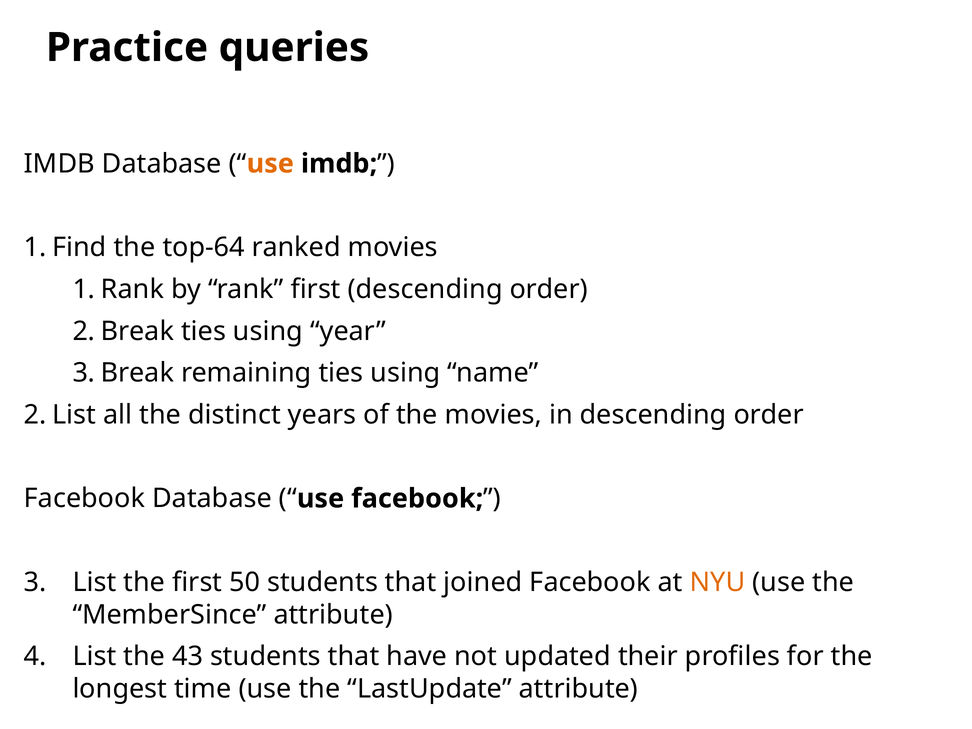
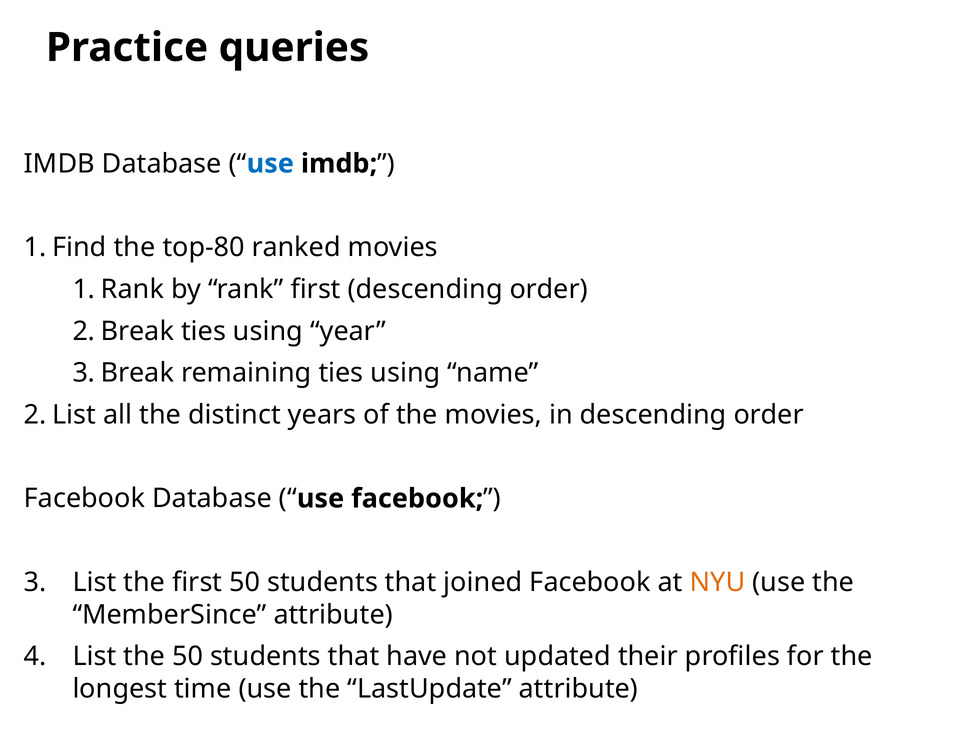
use colour: orange -> blue (270, 164)
top-64: top-64 -> top-80 (204, 247)
the 43: 43 -> 50 (188, 657)
